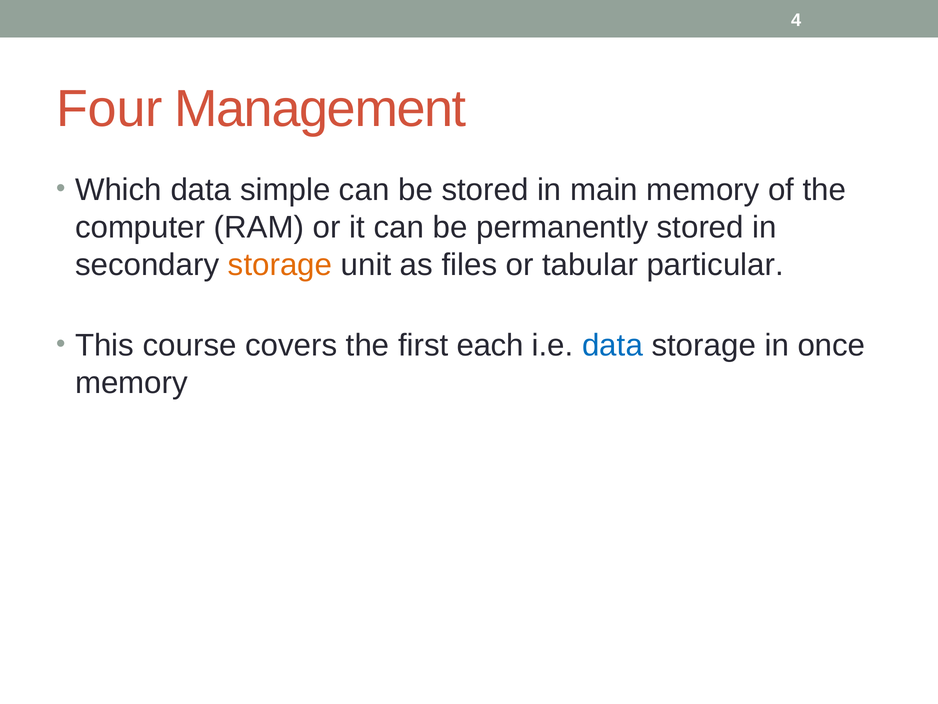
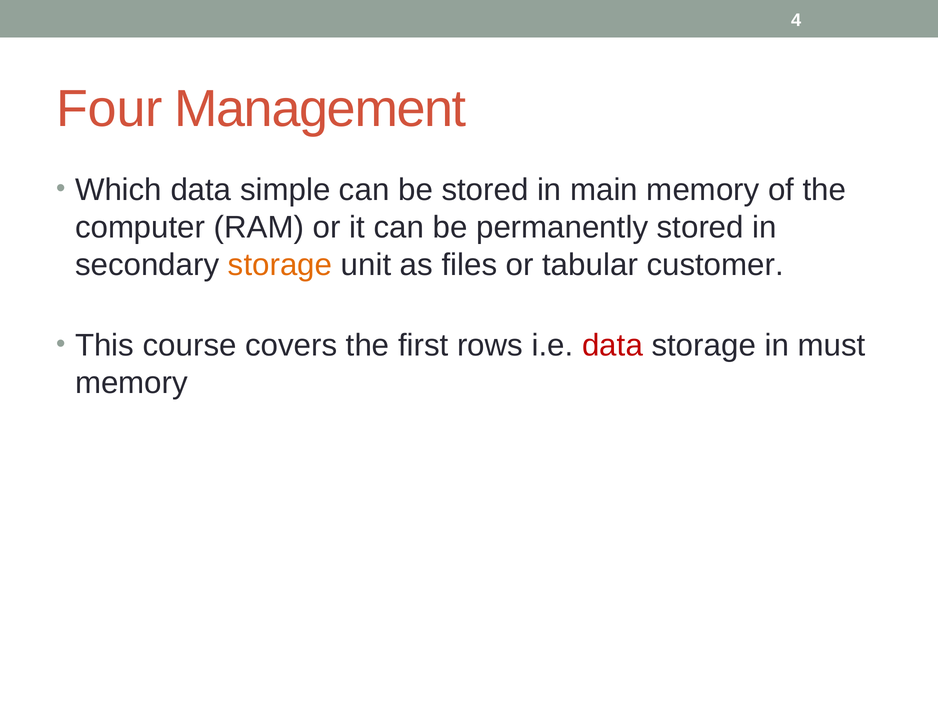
particular: particular -> customer (715, 265)
each: each -> rows (490, 345)
data colour: blue -> red (613, 345)
once: once -> must (831, 345)
